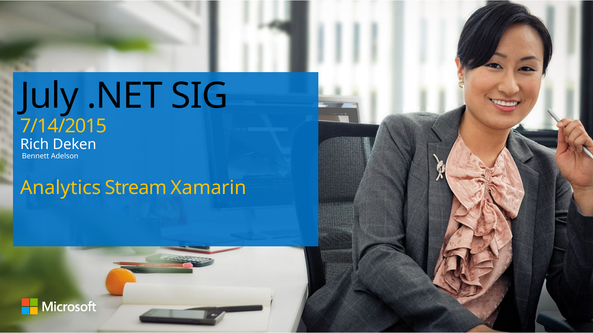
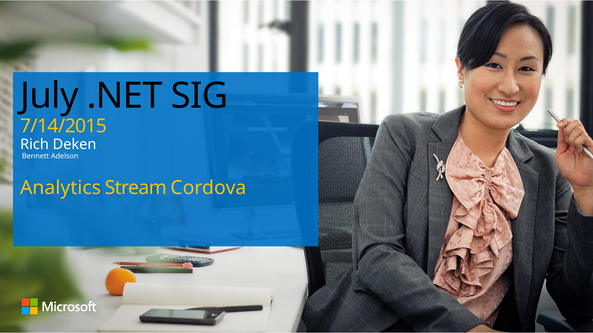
Xamarin: Xamarin -> Cordova (209, 188)
